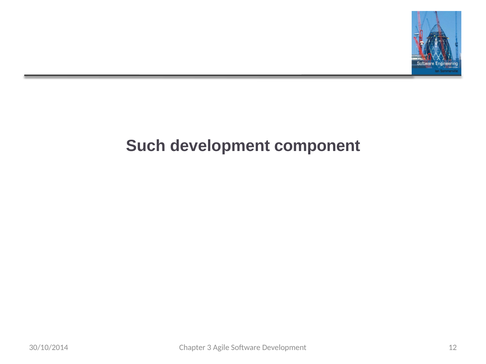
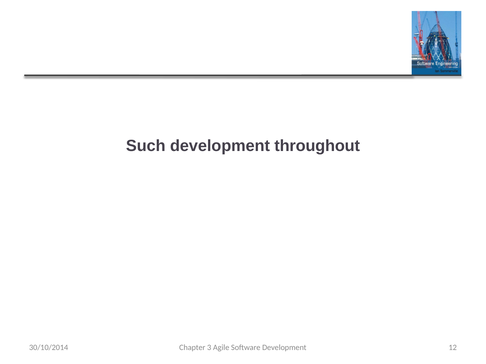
component: component -> throughout (317, 146)
